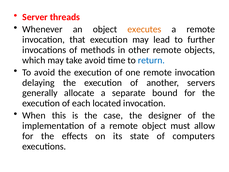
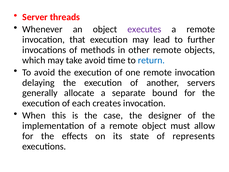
executes colour: orange -> purple (144, 29)
located: located -> creates (107, 103)
computers: computers -> represents (194, 136)
